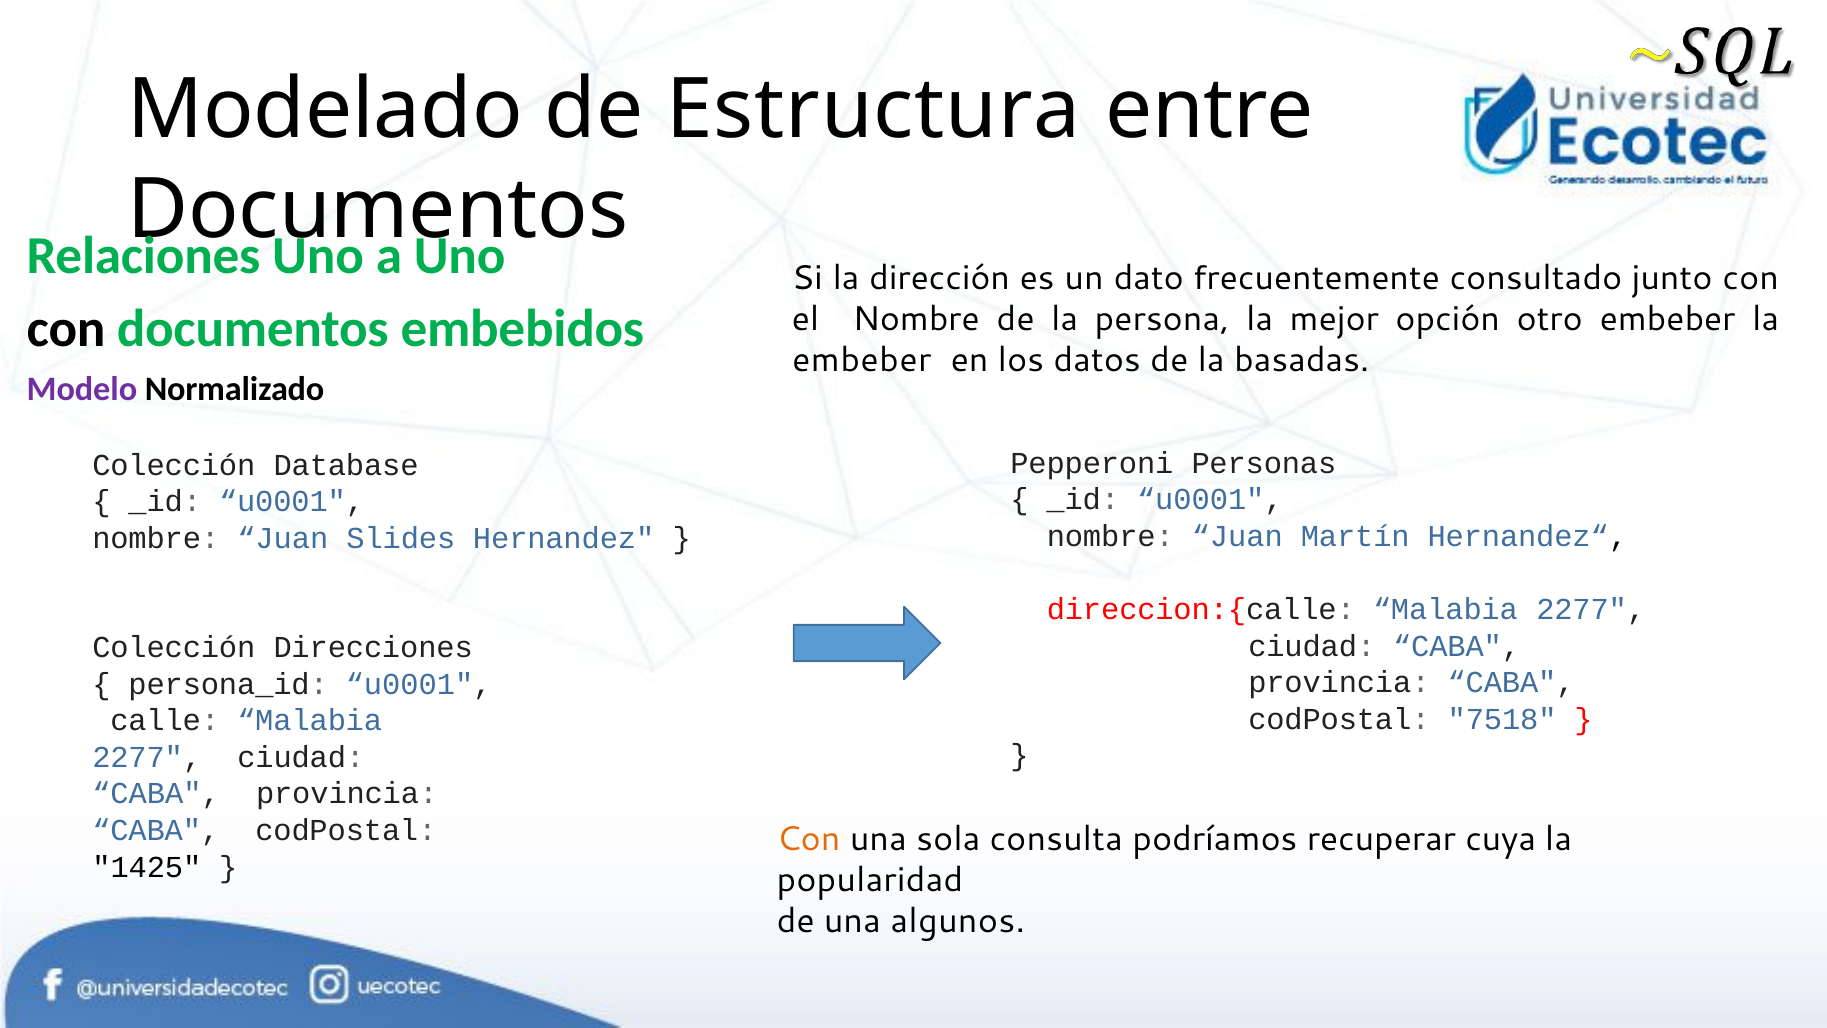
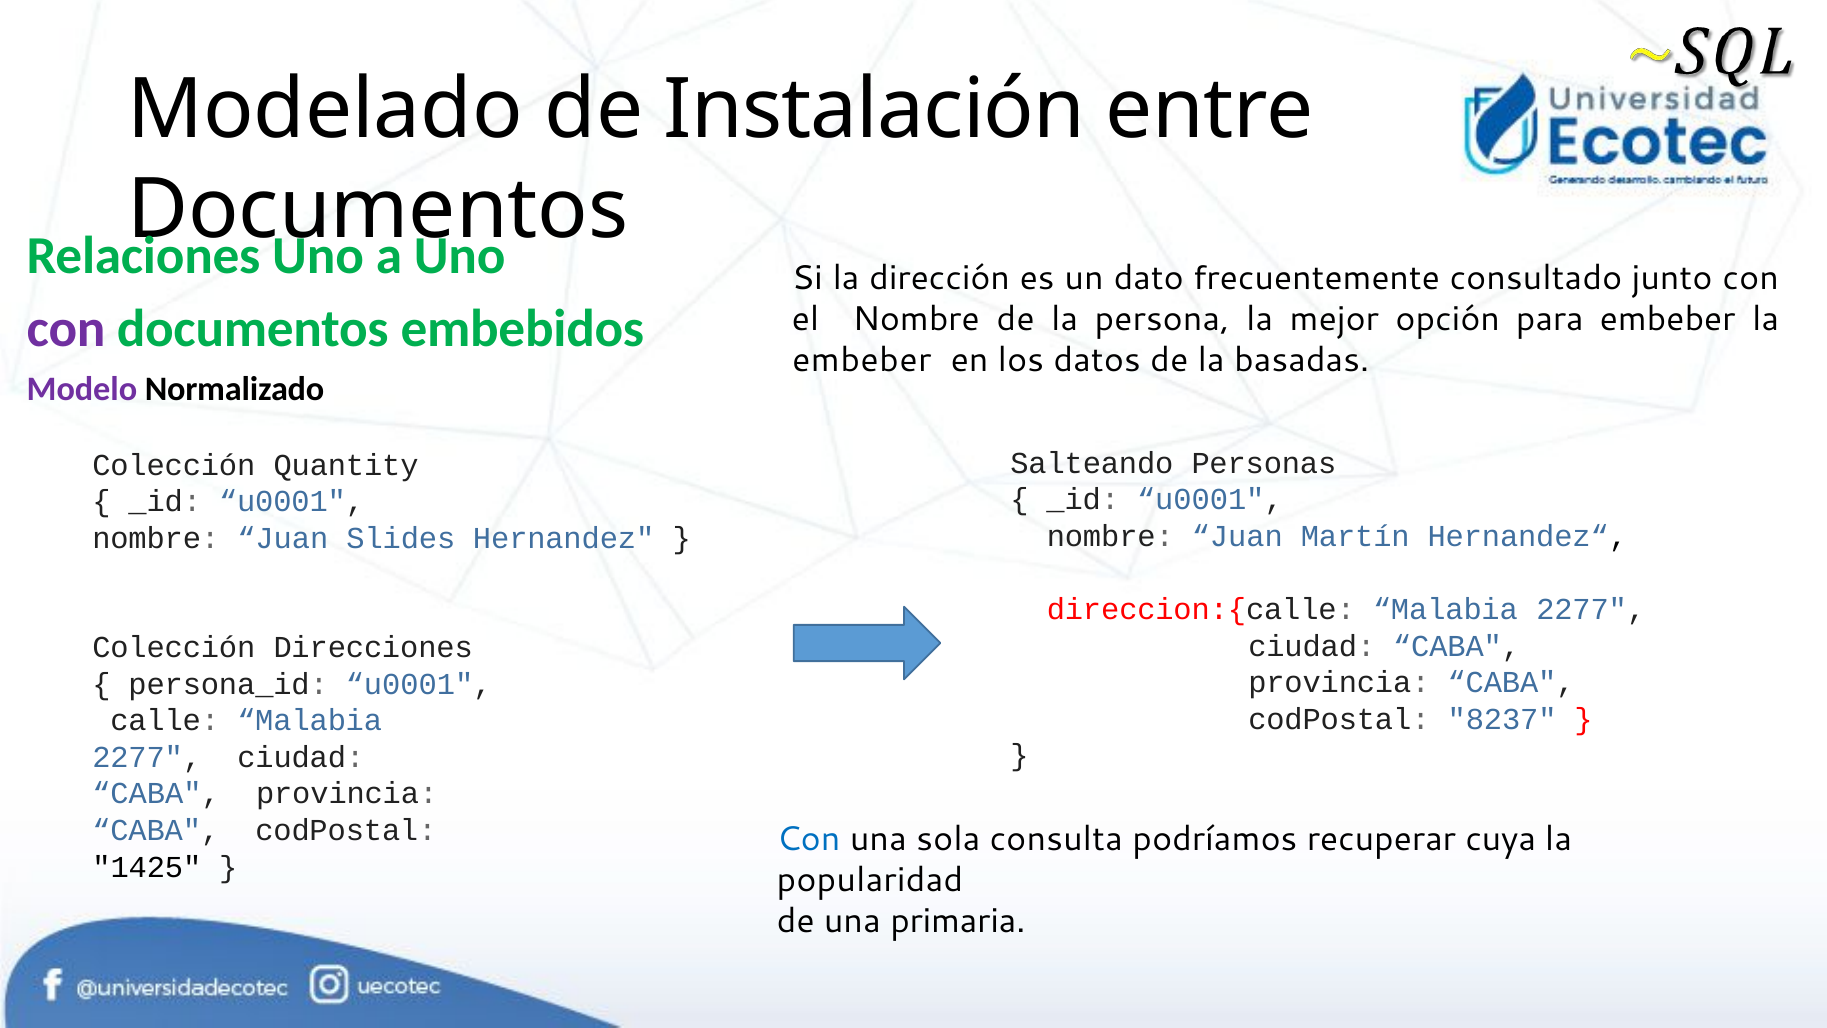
Estructura: Estructura -> Instalación (874, 110)
otro: otro -> para (1550, 319)
con colour: black -> purple (66, 329)
Pepperoni: Pepperoni -> Salteando (1092, 463)
Database: Database -> Quantity (346, 465)
7518: 7518 -> 8237 (1502, 719)
Con colour: orange -> blue (809, 839)
algunos: algunos -> primaria (958, 921)
